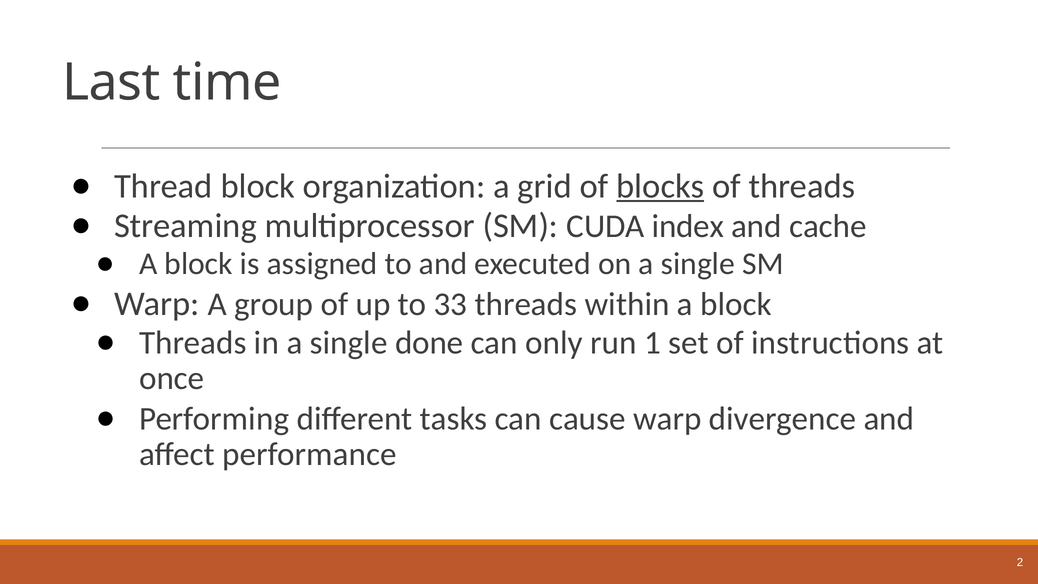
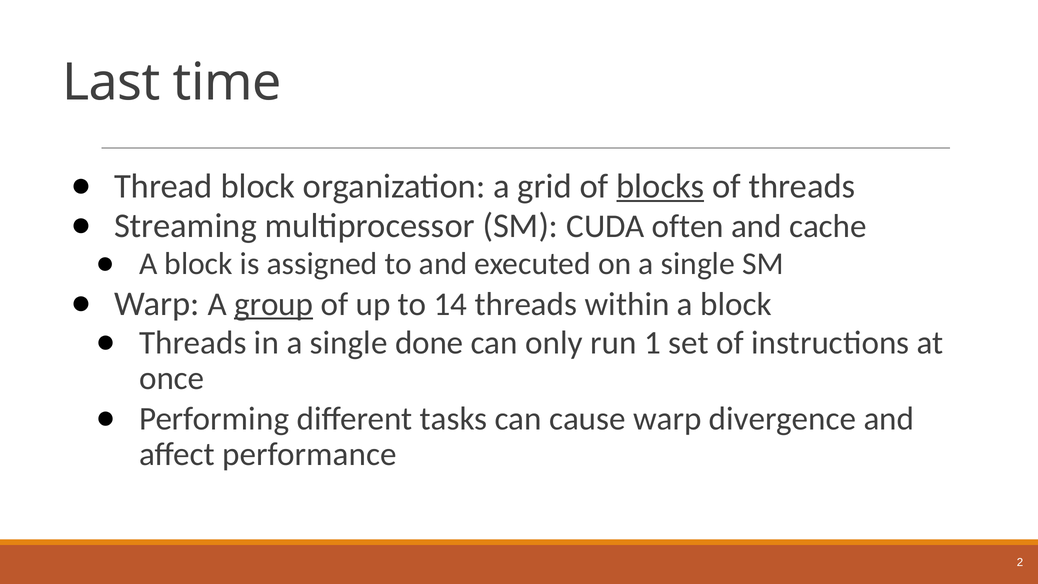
index: index -> often (688, 226)
group underline: none -> present (274, 304)
33: 33 -> 14 (450, 304)
